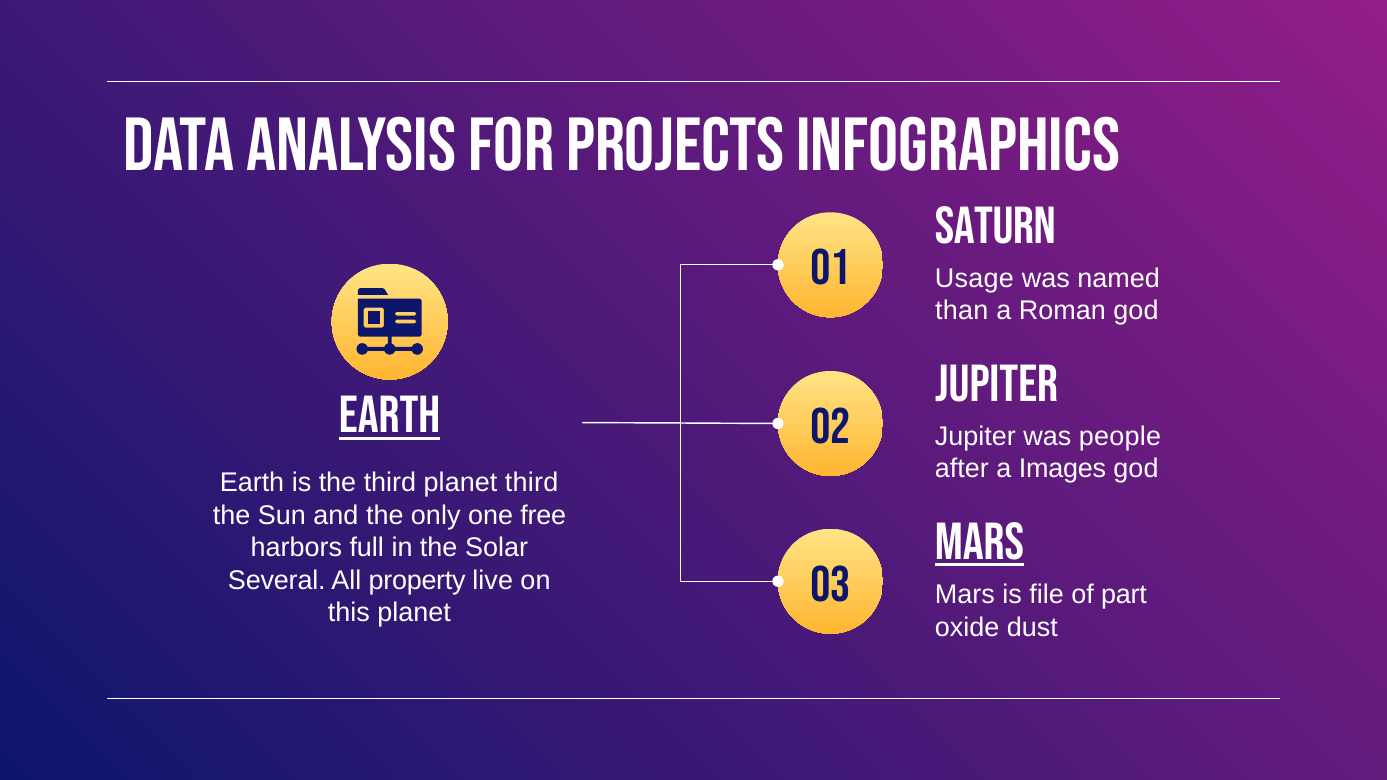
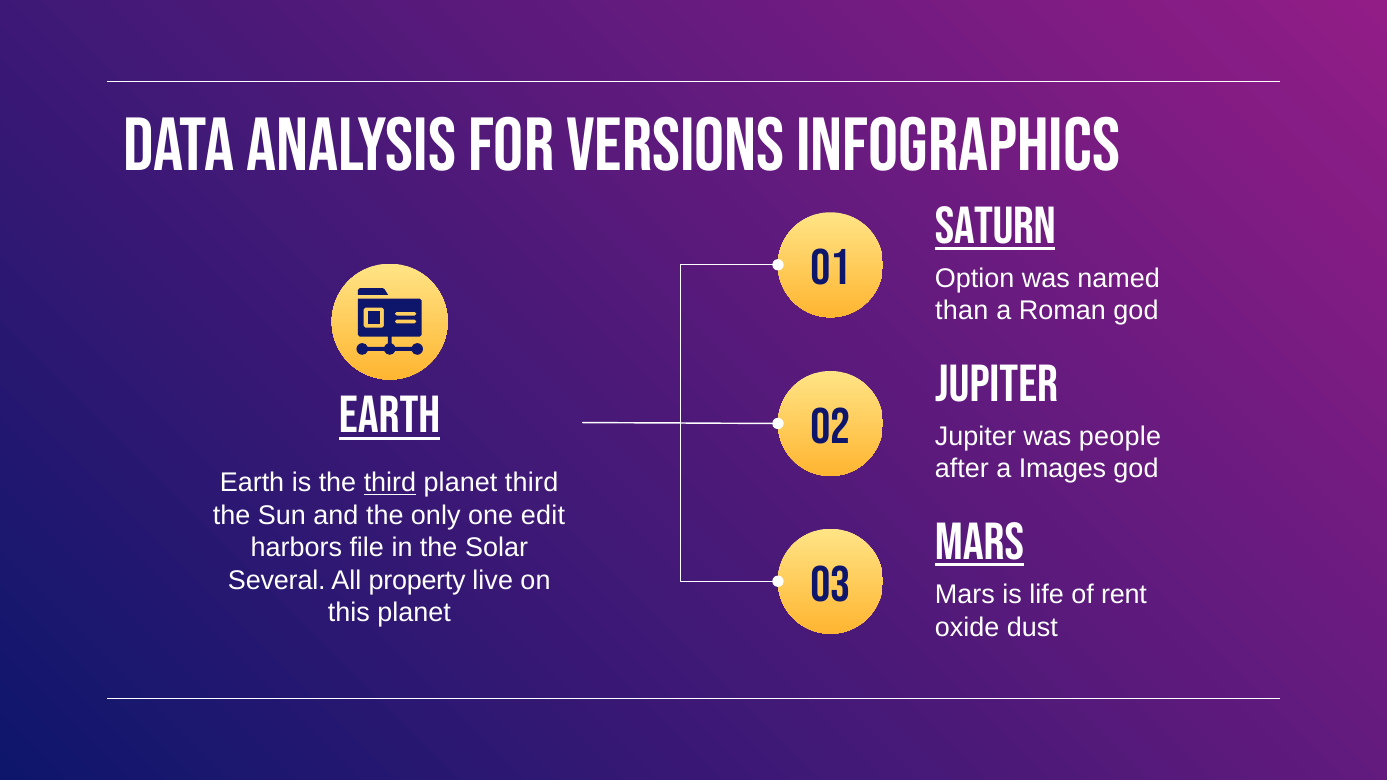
PROJECTS: PROJECTS -> VERSIONS (675, 146)
Saturn underline: none -> present (995, 226)
Usage: Usage -> Option (975, 279)
third underline: none -> present (390, 483)
free: free -> edit (543, 516)
full: full -> file (367, 548)
file: file -> life (1047, 595)
part: part -> rent (1124, 595)
